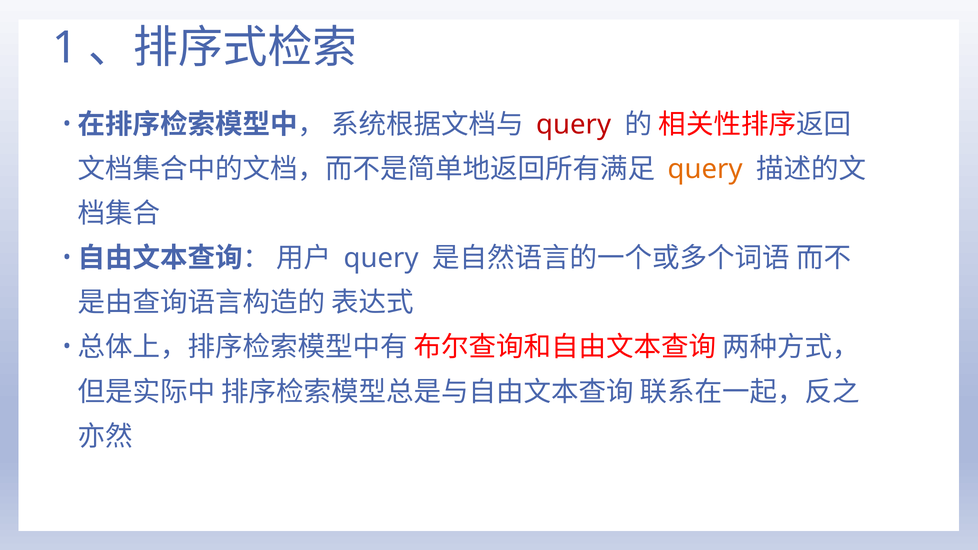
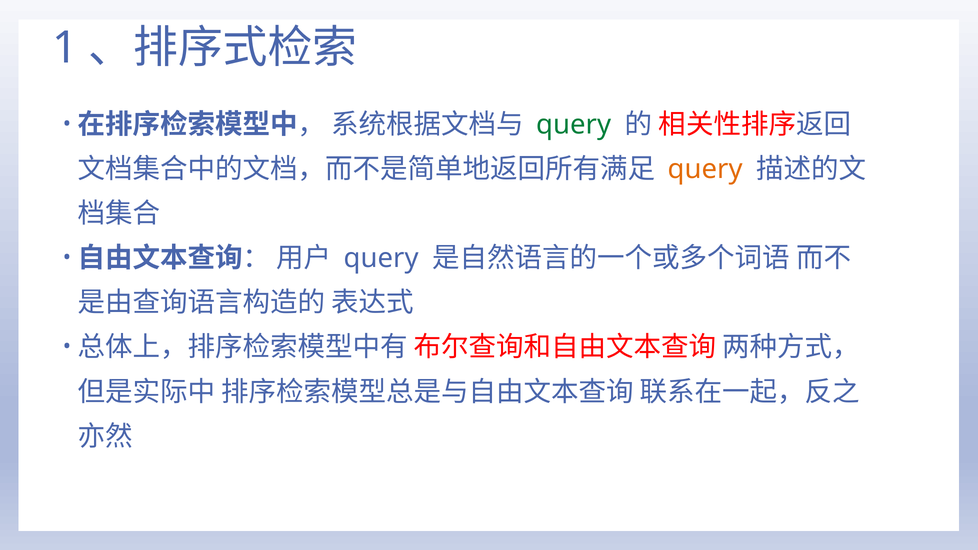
query colour: red -> green (574, 125)
